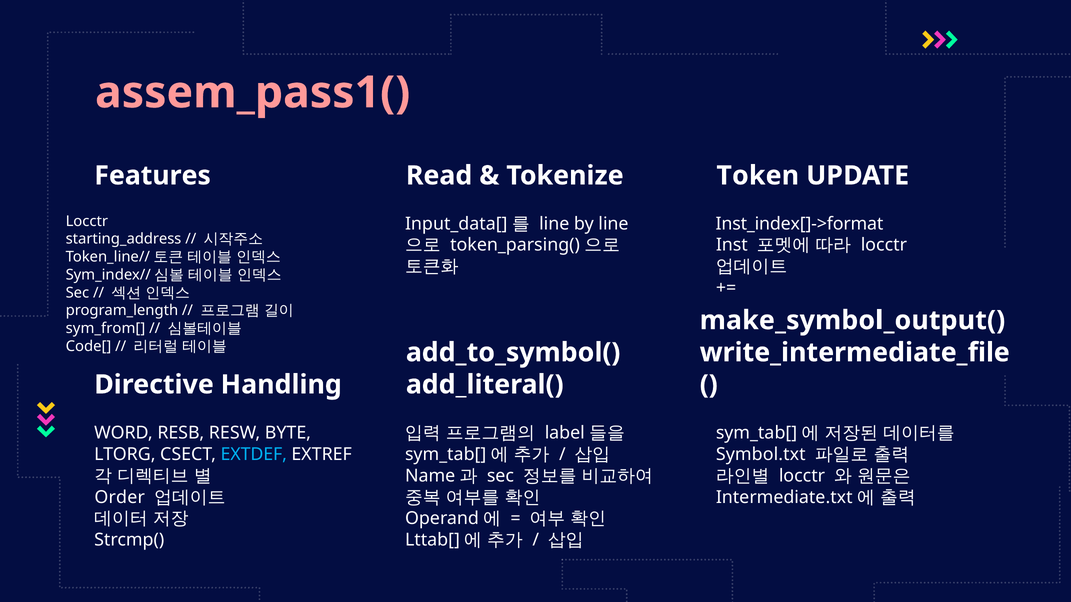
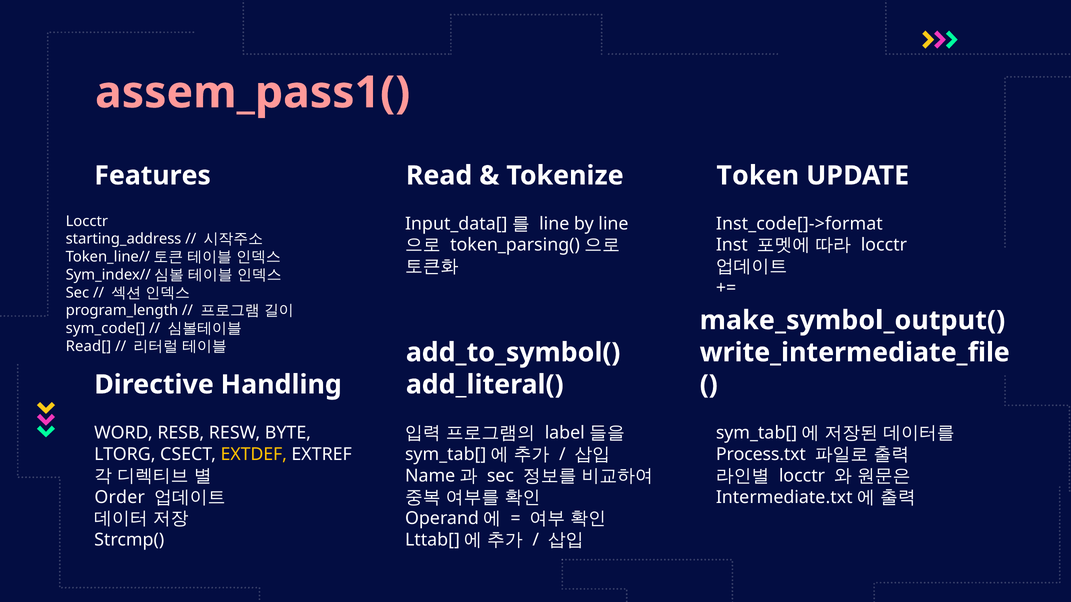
Inst_index[]->format: Inst_index[]->format -> Inst_code[]->format (799, 224)
sym_from[: sym_from[ -> sym_code[ (105, 329)
Code[: Code[ -> Read[ (88, 346)
EXTDEF colour: light blue -> yellow (254, 455)
Symbol.txt: Symbol.txt -> Process.txt (761, 455)
